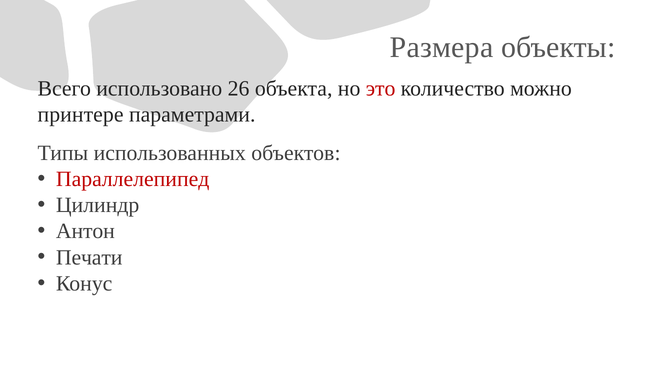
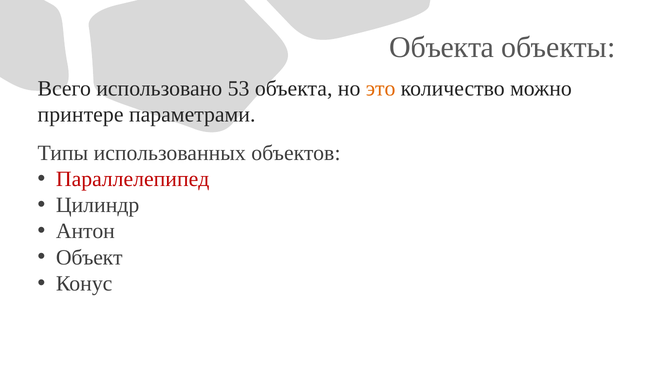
Размера: Размера -> Объекта (442, 47)
26: 26 -> 53 (239, 89)
это colour: red -> orange (381, 89)
Печати: Печати -> Объект (89, 258)
